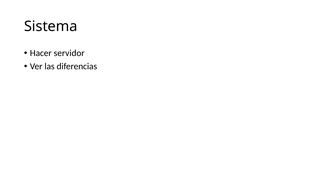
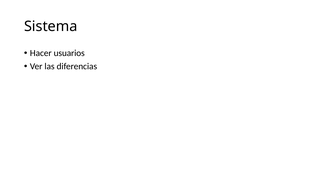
servidor: servidor -> usuarios (69, 53)
